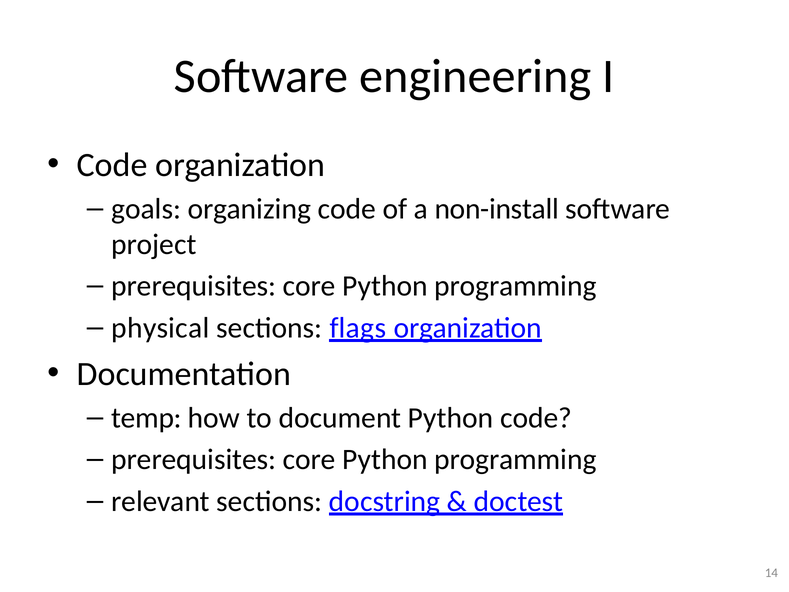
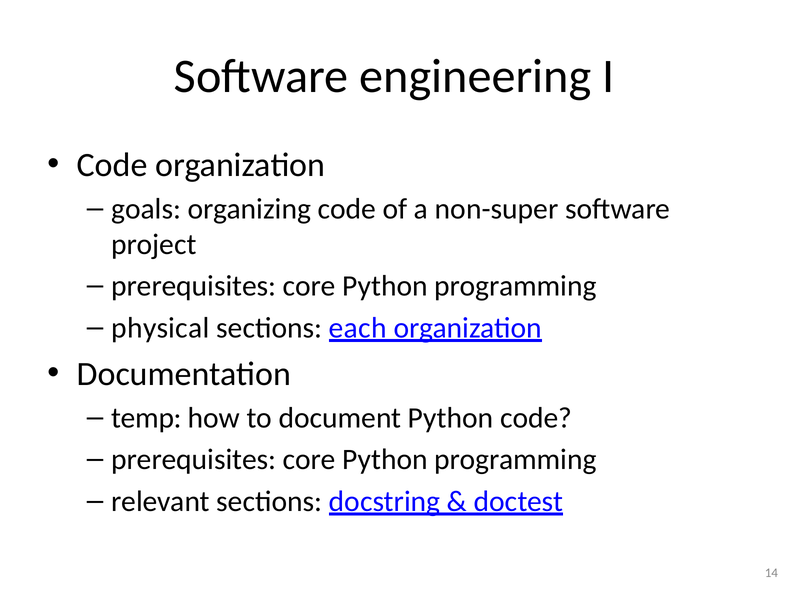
non-install: non-install -> non-super (497, 209)
flags: flags -> each (358, 328)
